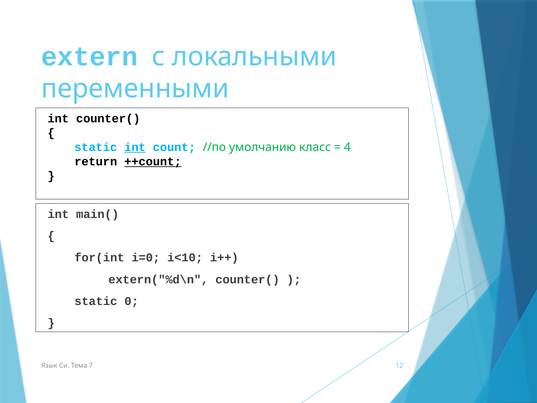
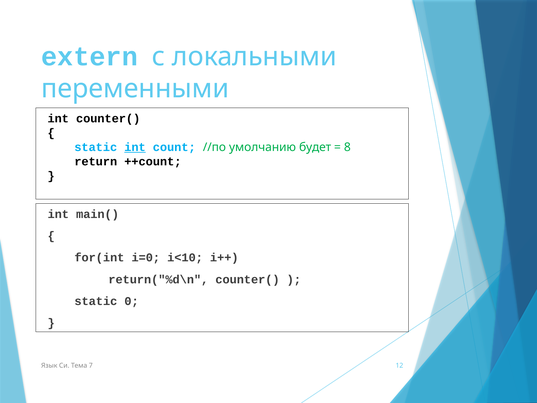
класс: класс -> будет (315, 147)
4: 4 -> 8 (347, 147)
++count underline: present -> none (153, 161)
extern("%d\n: extern("%d\n -> return("%d\n (158, 279)
